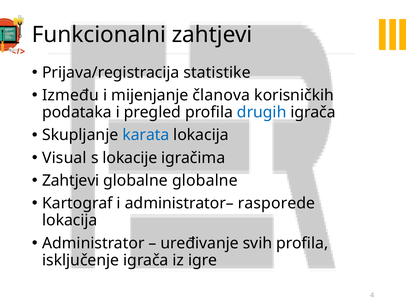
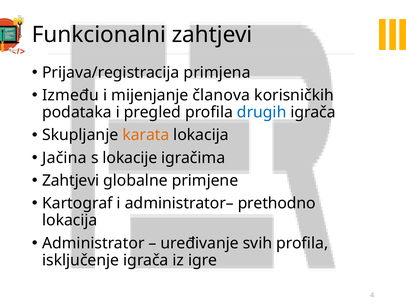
statistike: statistike -> primjena (217, 72)
karata colour: blue -> orange (146, 135)
Visual: Visual -> Jačina (64, 158)
globalne globalne: globalne -> primjene (205, 180)
rasporede: rasporede -> prethodno (277, 203)
